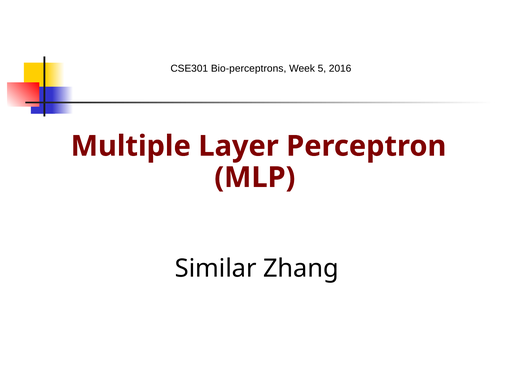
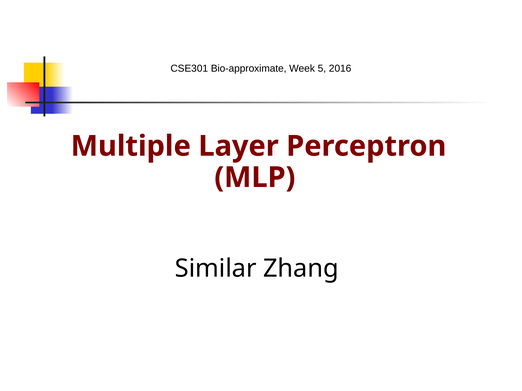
Bio-perceptrons: Bio-perceptrons -> Bio-approximate (249, 69)
